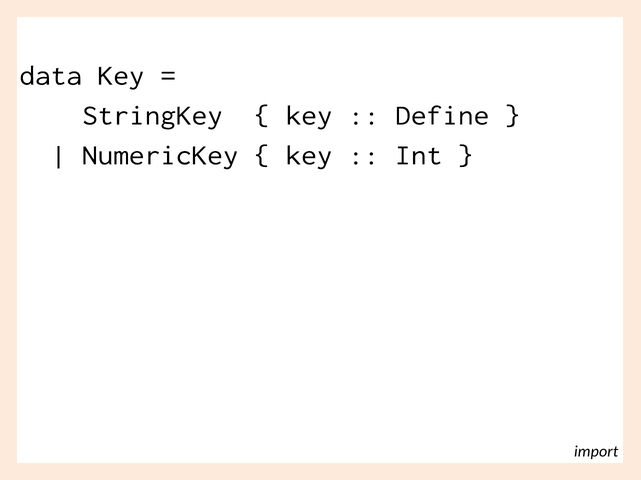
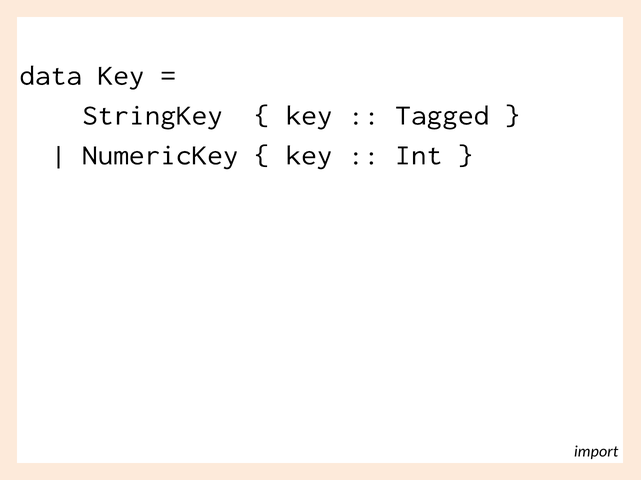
Define: Define -> Tagged (442, 115)
